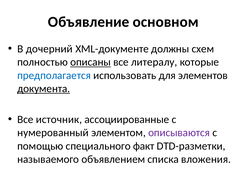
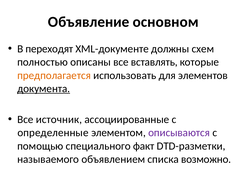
дочерний: дочерний -> переходят (49, 49)
описаны underline: present -> none (91, 62)
литералу: литералу -> вставлять (154, 62)
предполагается colour: blue -> orange (54, 75)
нумерованный: нумерованный -> определенные (53, 132)
вложения: вложения -> возможно (206, 159)
